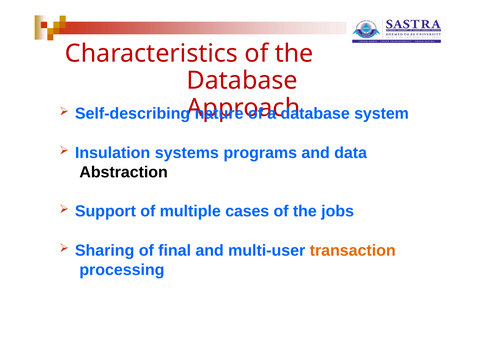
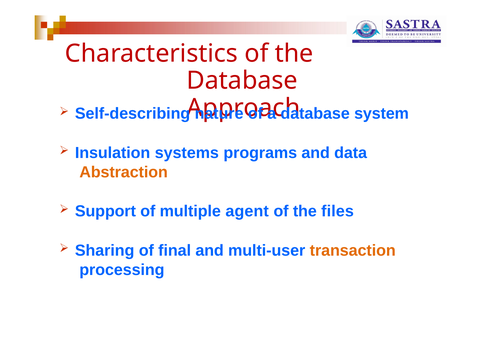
Abstraction colour: black -> orange (124, 172)
cases: cases -> agent (247, 211)
jobs: jobs -> files (338, 211)
